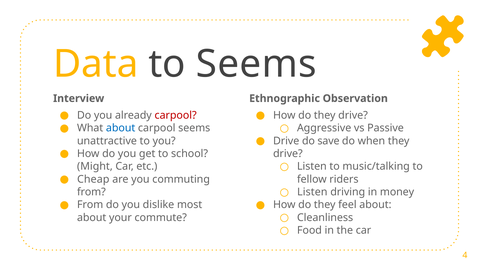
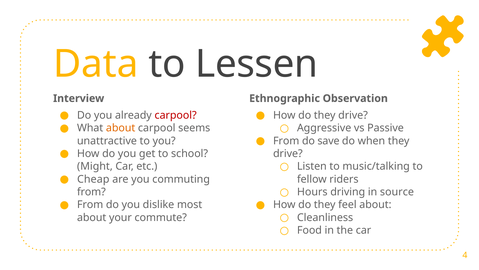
to Seems: Seems -> Lessen (257, 64)
about colour: blue -> orange (121, 128)
Drive: Drive -> From (286, 141)
Listen: Listen -> Hours (312, 192)
money: money -> source (397, 192)
